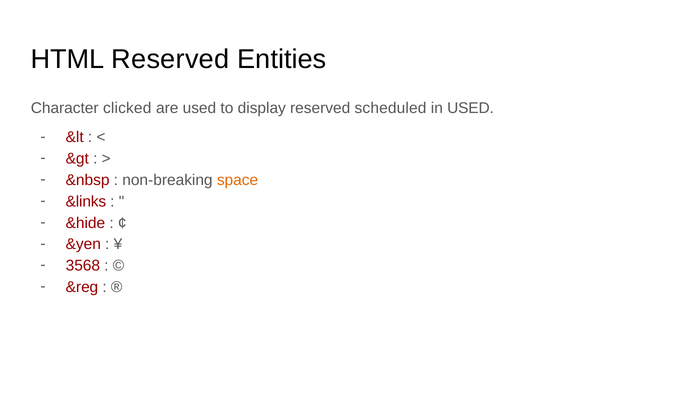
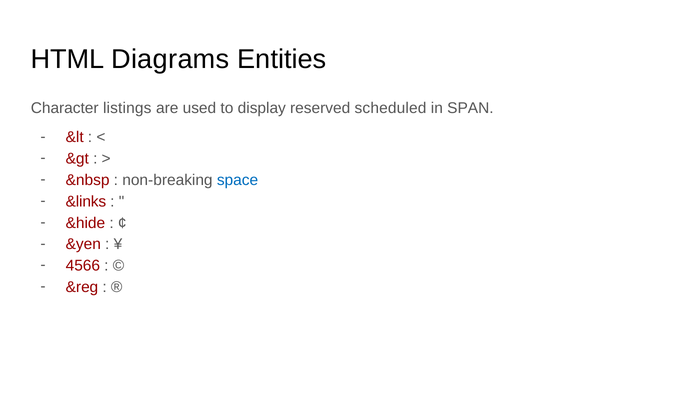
HTML Reserved: Reserved -> Diagrams (170, 59)
clicked: clicked -> listings (127, 108)
in USED: USED -> SPAN (470, 108)
space colour: orange -> blue (238, 180)
3568: 3568 -> 4566 (83, 266)
